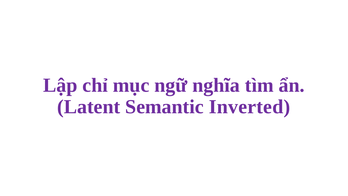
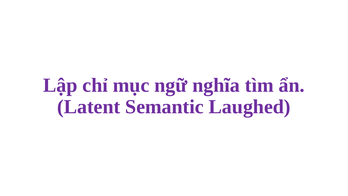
Inverted: Inverted -> Laughed (250, 107)
